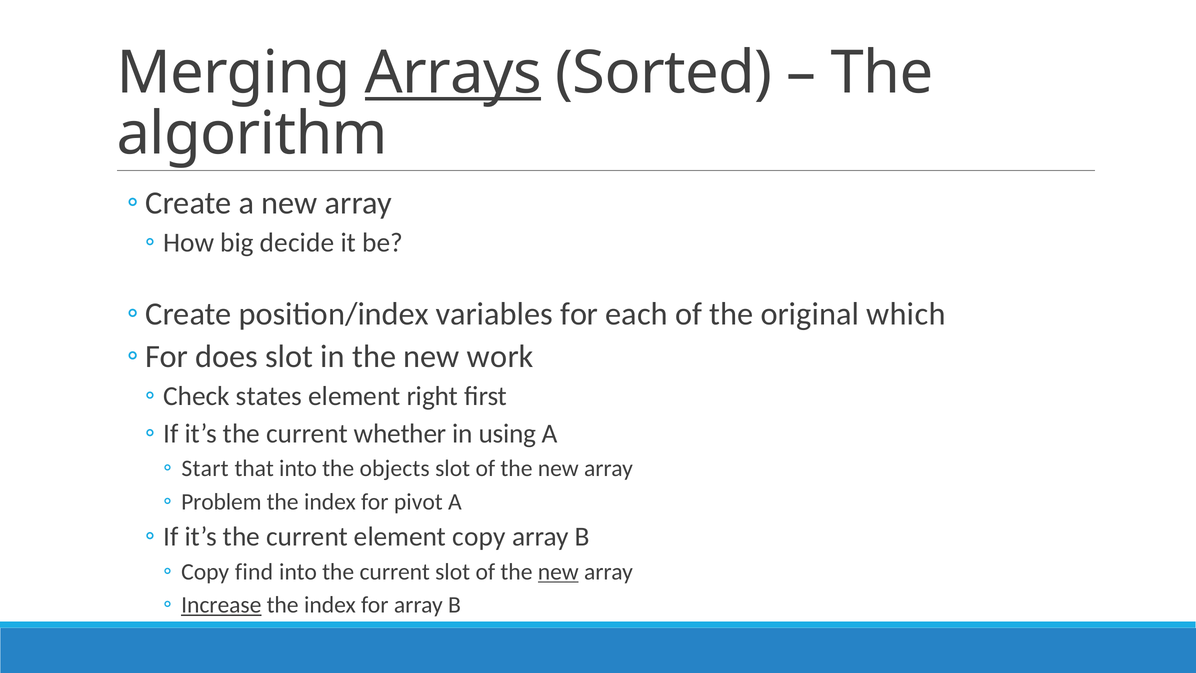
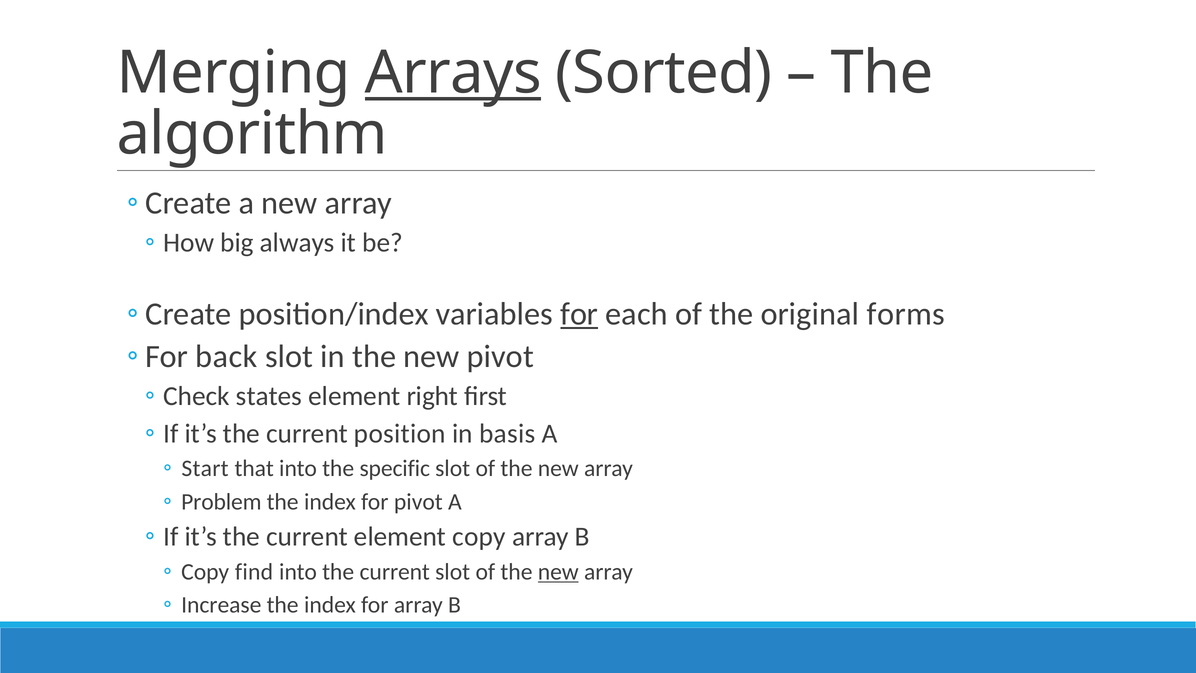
decide: decide -> always (297, 243)
for underline: none -> present (579, 314)
which: which -> forms (906, 314)
does: does -> back (226, 356)
new work: work -> pivot (500, 356)
whether: whether -> position (400, 433)
using: using -> basis (507, 433)
objects: objects -> specific (395, 468)
Increase underline: present -> none (221, 605)
